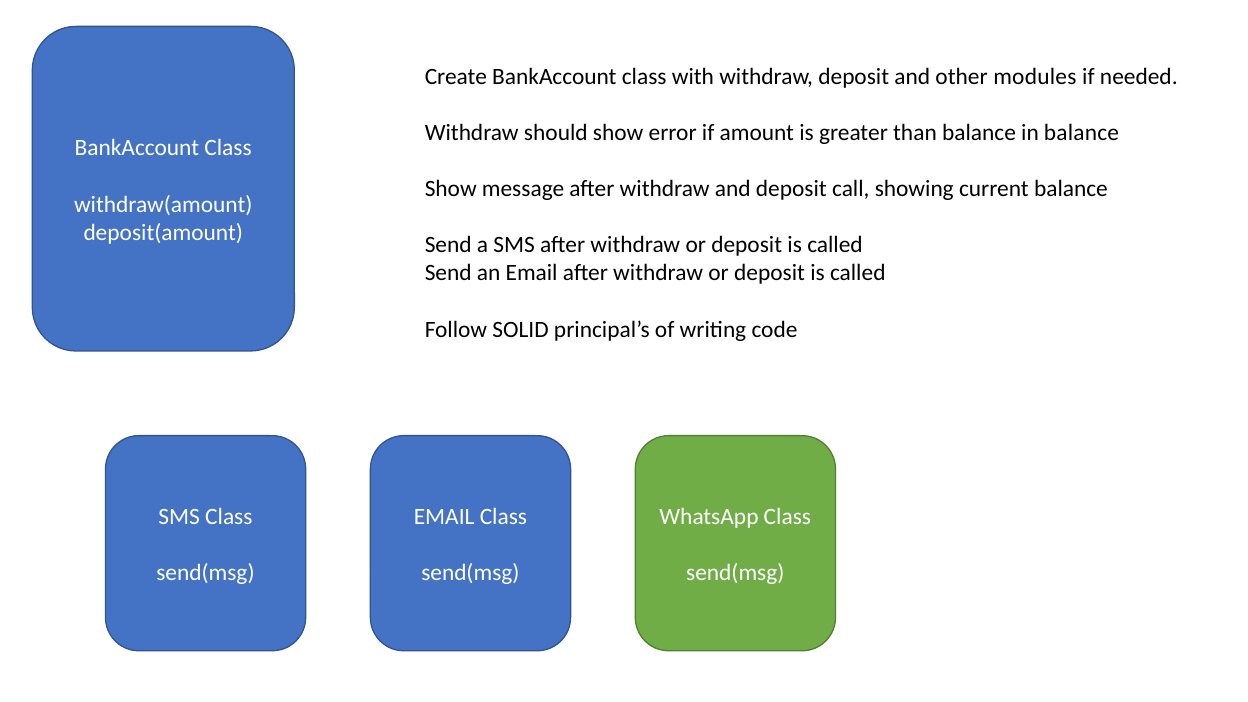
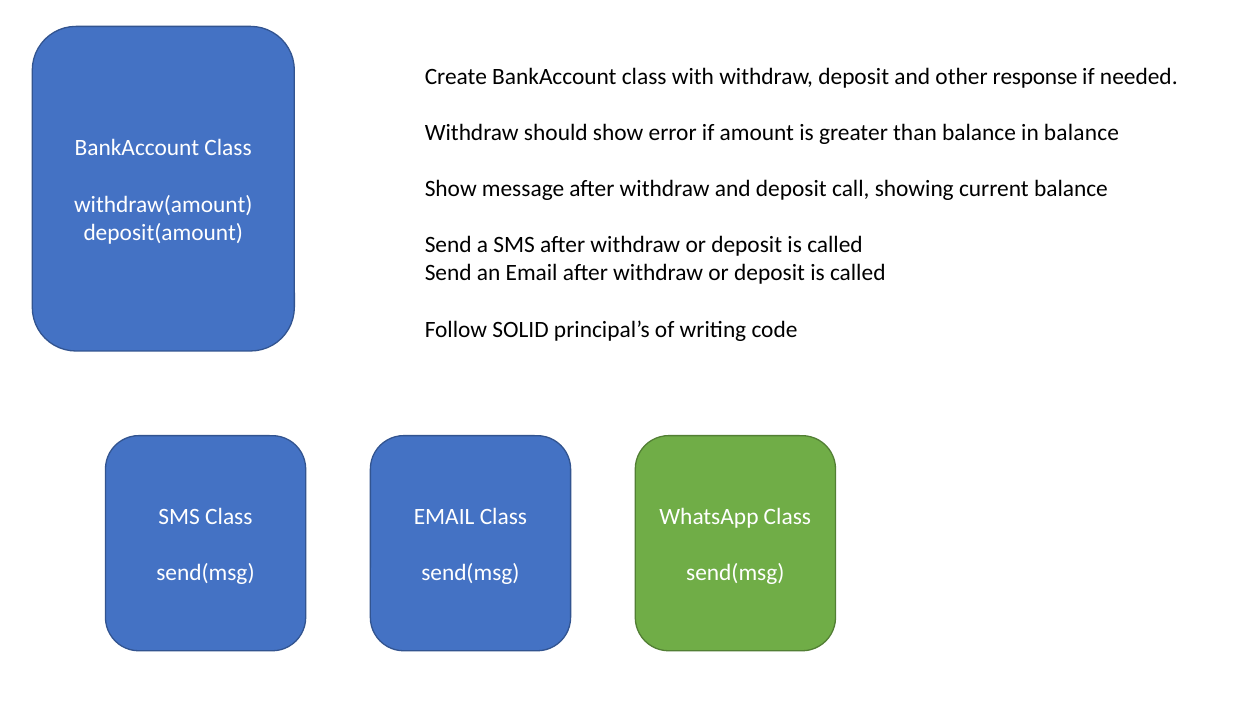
modules: modules -> response (1035, 77)
